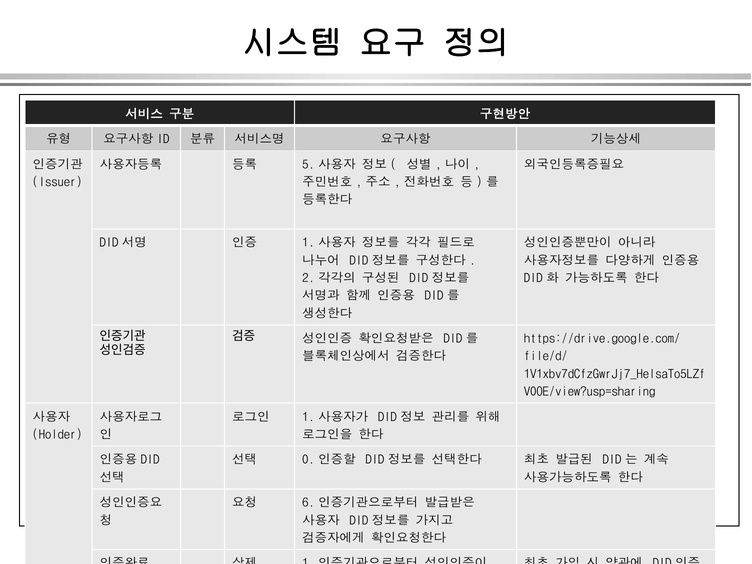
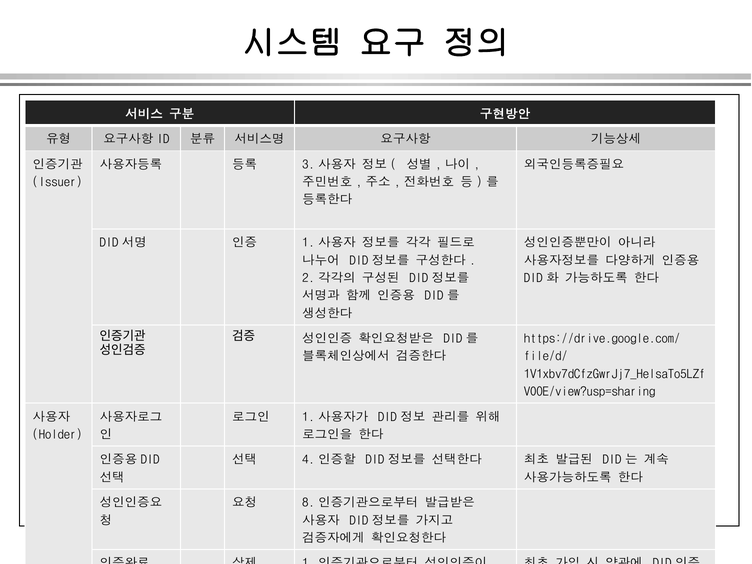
5: 5 -> 3 (308, 165)
0: 0 -> 4 (308, 460)
6: 6 -> 8 (308, 503)
